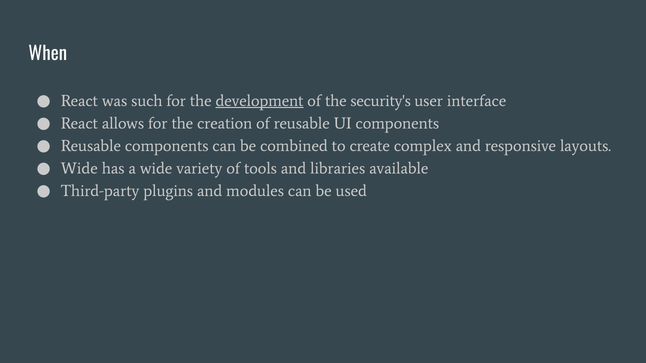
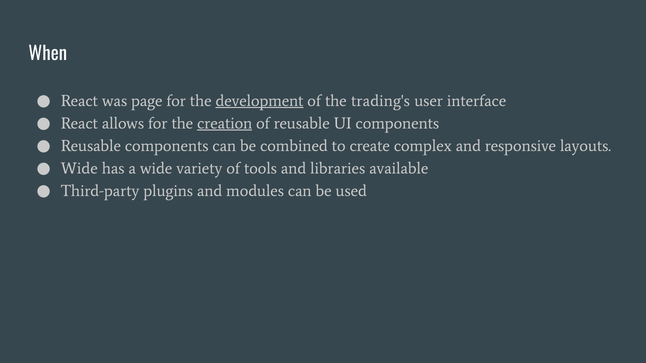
such: such -> page (147, 101)
security's: security's -> trading's (380, 101)
creation underline: none -> present (225, 123)
